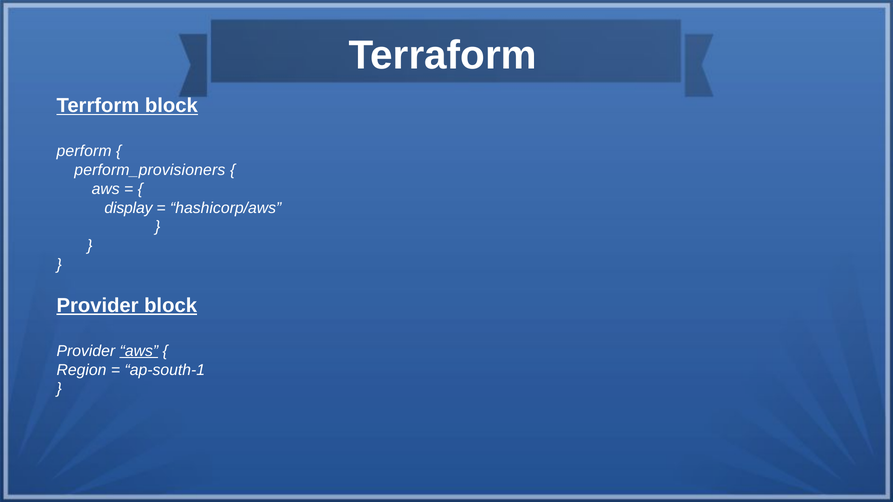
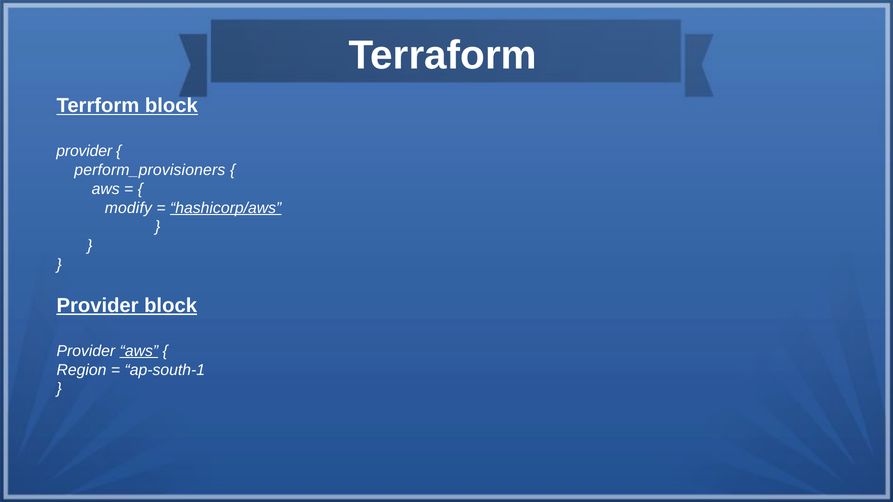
perform: perform -> provider (84, 151)
display: display -> modify (128, 208)
hashicorp/aws underline: none -> present (226, 208)
